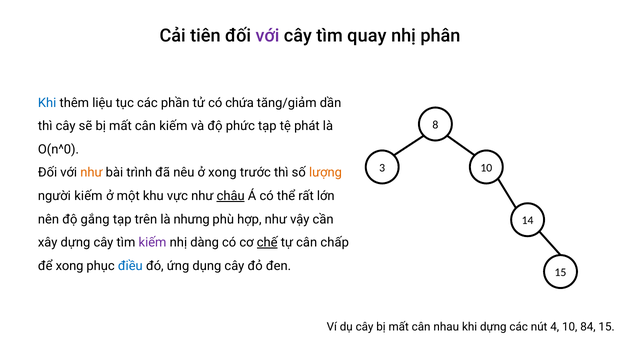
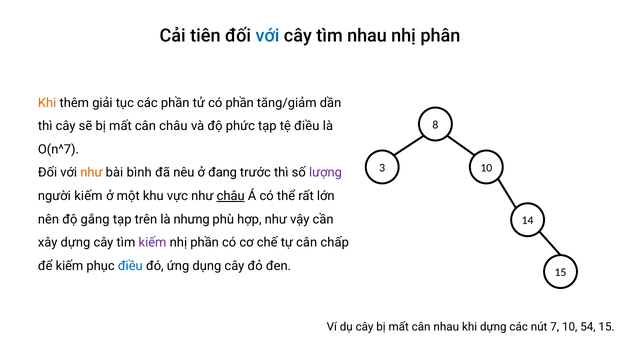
với colour: purple -> blue (267, 36)
tìm quay: quay -> nhau (367, 36)
Khi colour: blue -> orange (47, 103)
liệu: liệu -> giải (102, 103)
có chứa: chứa -> phần (240, 103)
cân kiếm: kiếm -> châu (173, 126)
tệ phát: phát -> điều (307, 126)
O(n^0: O(n^0 -> O(n^7 (58, 149)
trình: trình -> bình (139, 173)
ở xong: xong -> đang (223, 173)
lượng colour: orange -> purple (325, 173)
nhị dàng: dàng -> phần (205, 242)
chế underline: present -> none (267, 242)
để xong: xong -> kiếm (70, 266)
4: 4 -> 7 (555, 326)
84: 84 -> 54 (588, 326)
